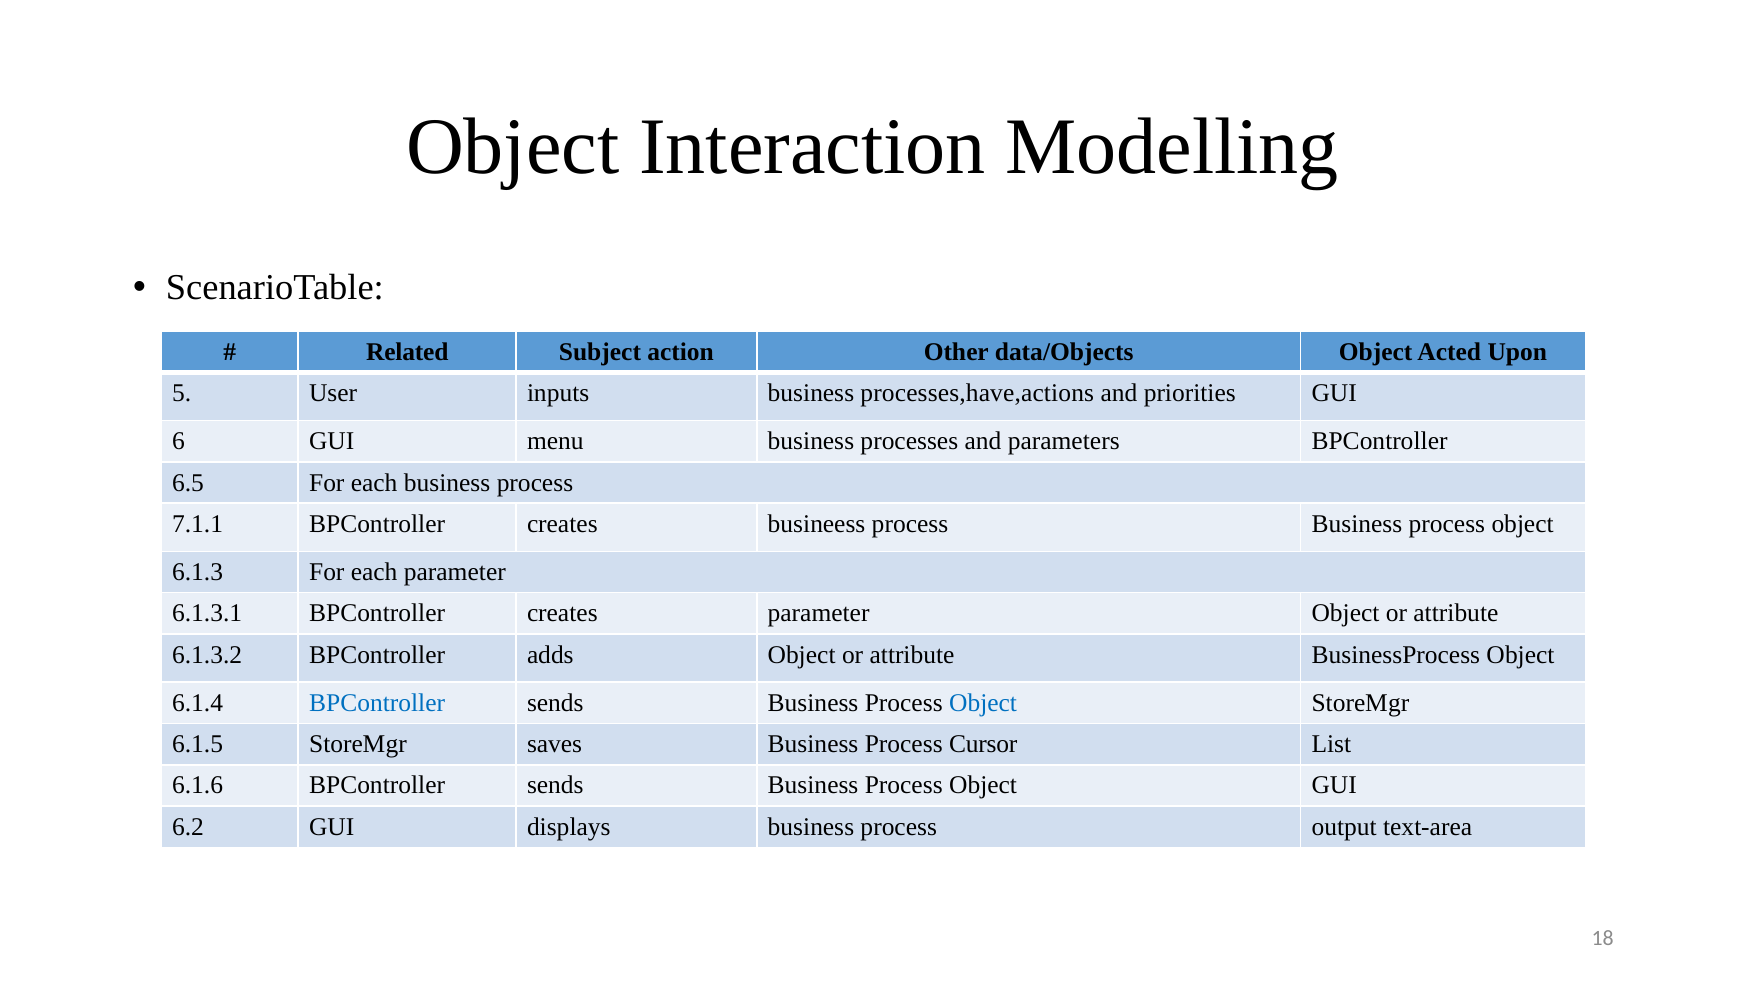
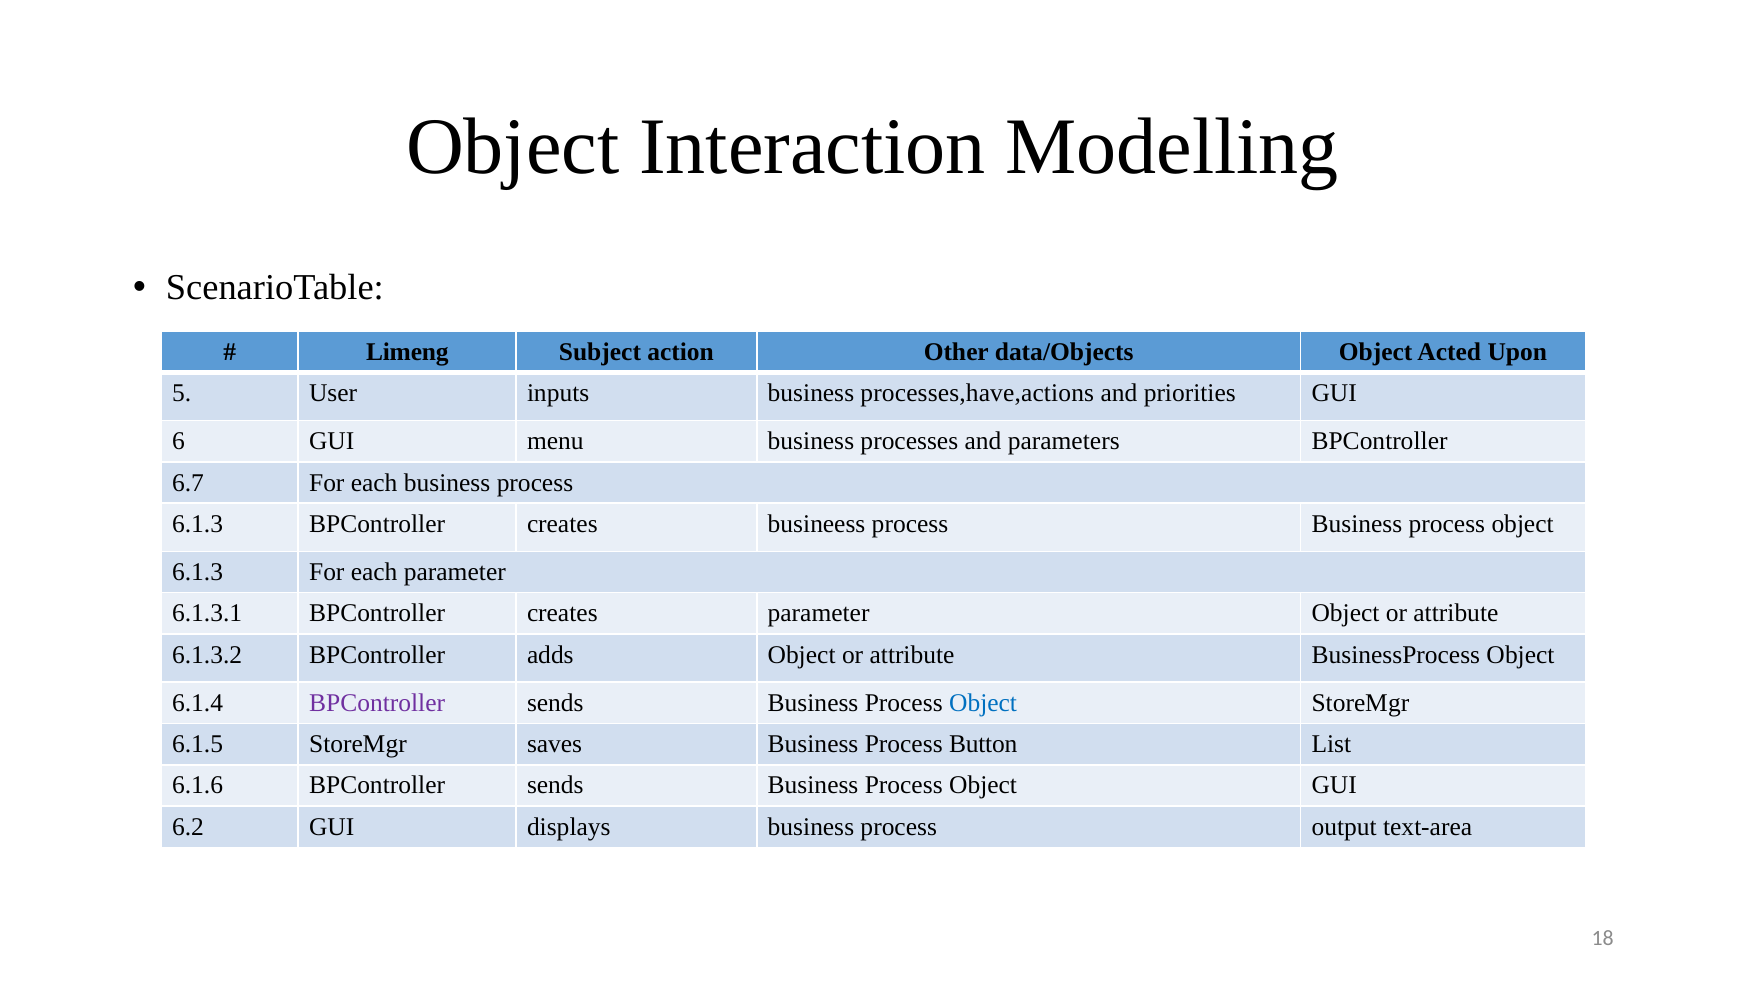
Related: Related -> Limeng (407, 352)
6.5: 6.5 -> 6.7 (188, 483)
7.1.1: 7.1.1 -> 6.1.3 (198, 524)
BPController colour: blue -> purple (377, 703)
Cursor: Cursor -> Button (983, 744)
